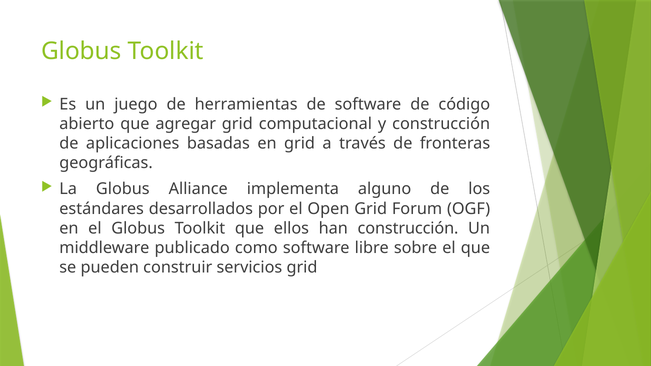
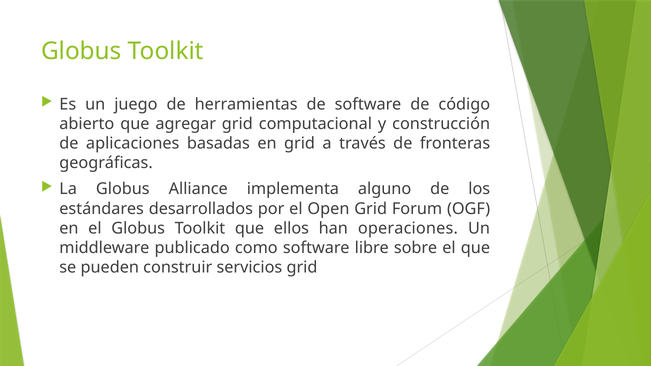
han construcción: construcción -> operaciones (408, 228)
